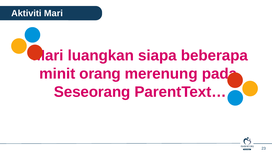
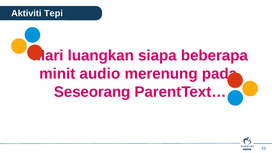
Aktiviti Mari: Mari -> Tepi (53, 13)
orang: orang -> audio (100, 74)
